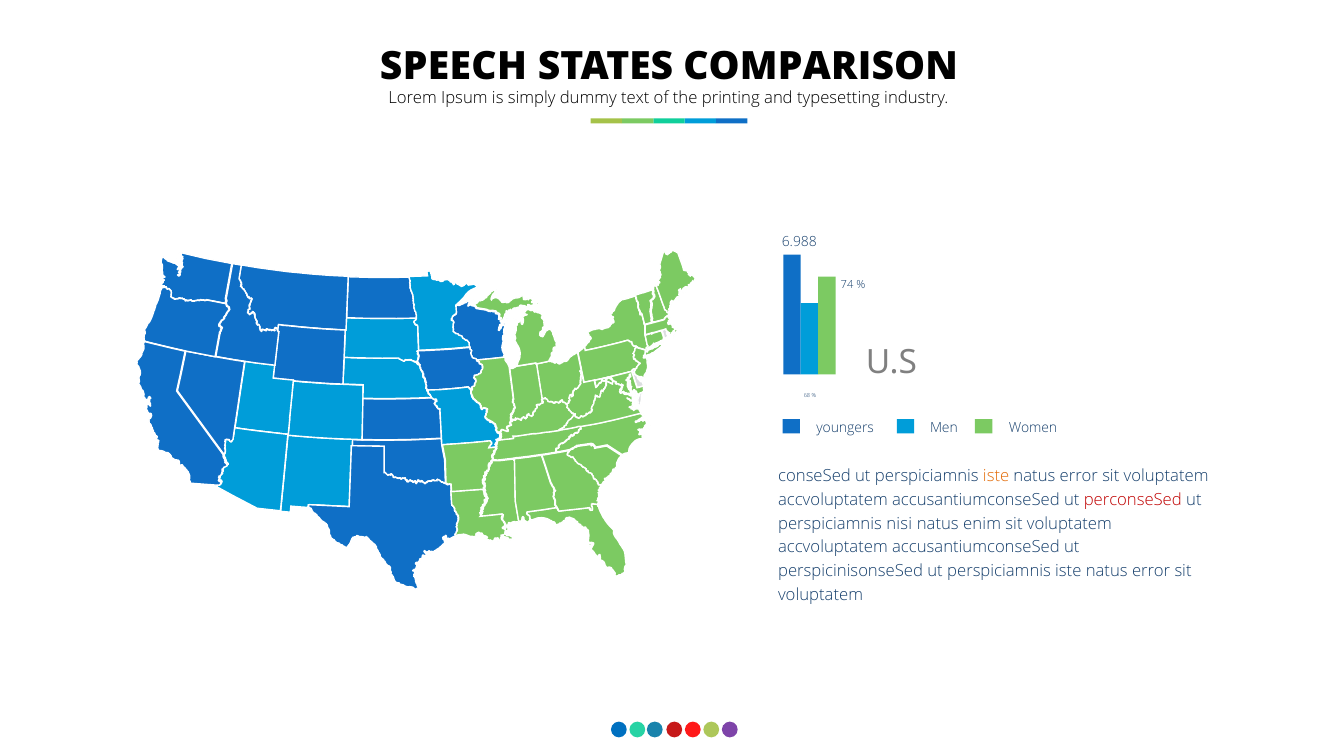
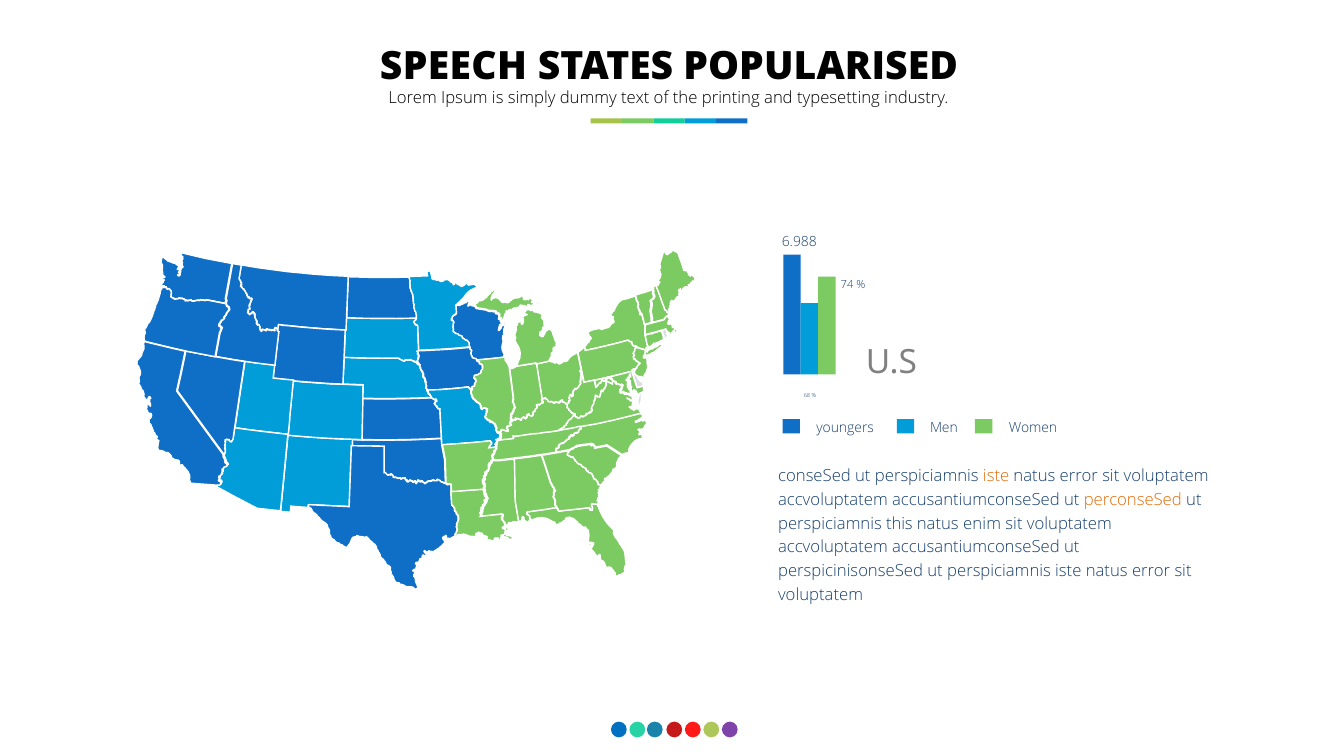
COMPARISON: COMPARISON -> POPULARISED (821, 67)
perconseSed colour: red -> orange (1133, 500)
nisi: nisi -> this (899, 524)
